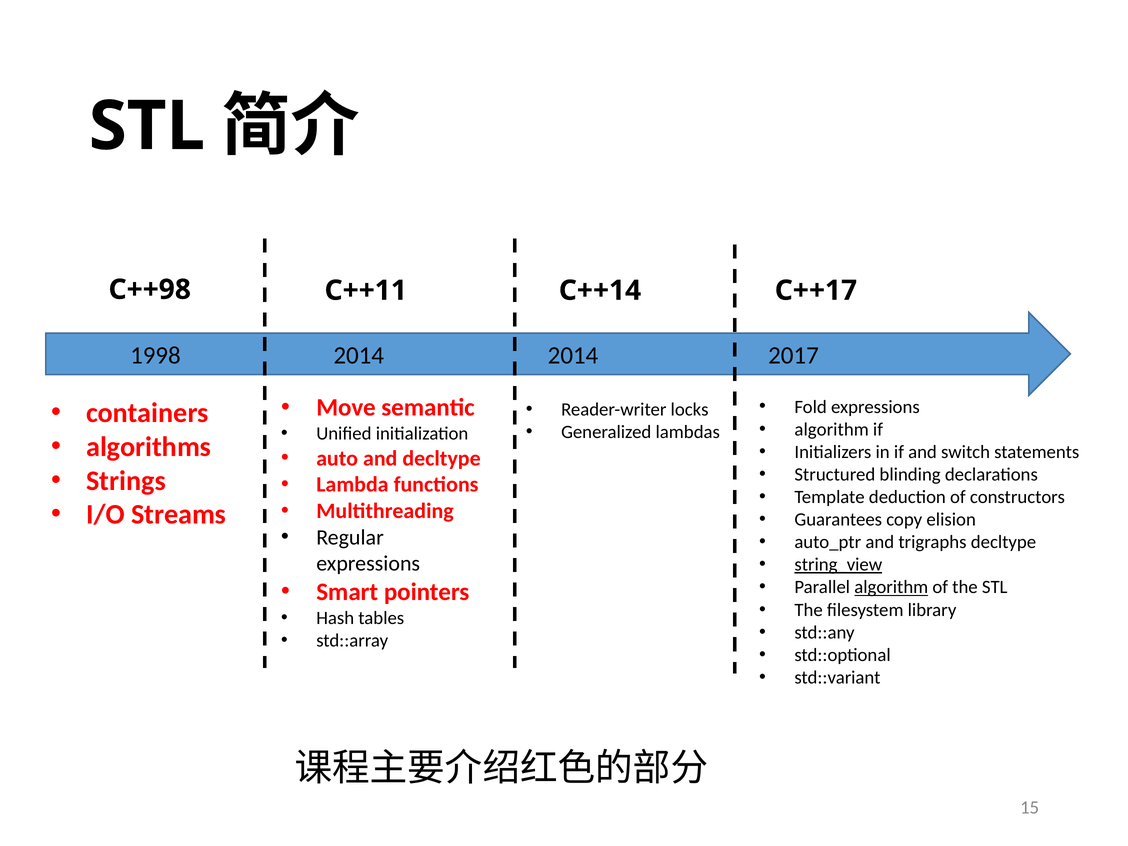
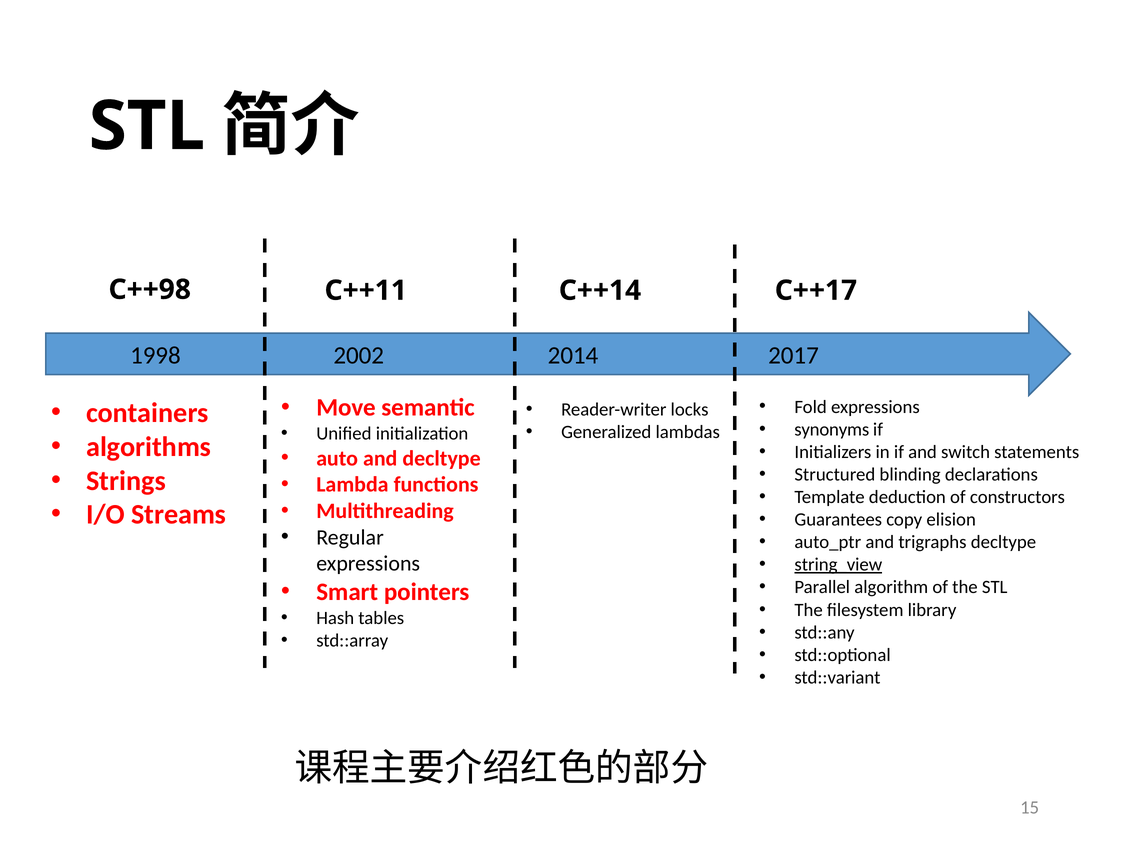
1998 2014: 2014 -> 2002 (359, 356)
algorithm: algorithm -> synonyms (832, 429)
algorithm underline: present -> none (891, 587)
